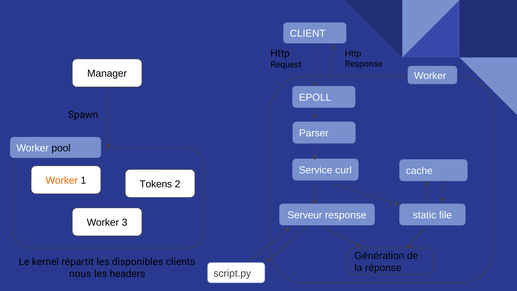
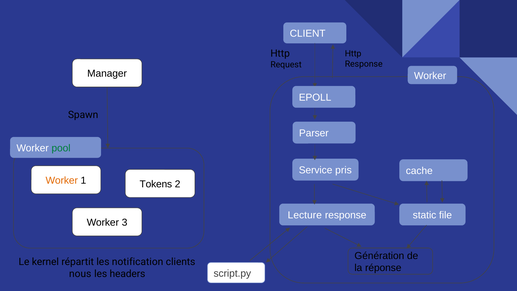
pool colour: black -> green (61, 148)
curl: curl -> pris (343, 170)
Serveur: Serveur -> Lecture (305, 215)
disponibles: disponibles -> notification (138, 262)
